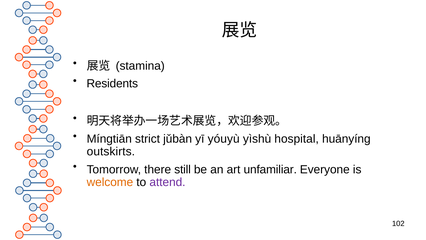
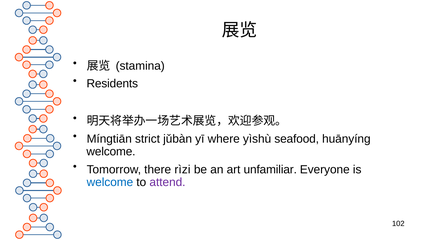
yóuyù: yóuyù -> where (224, 139)
hospital: hospital -> seafood (297, 139)
outskirts: outskirts -> welcome (111, 151)
still: still -> rìzi (182, 169)
welcome colour: orange -> blue (110, 182)
